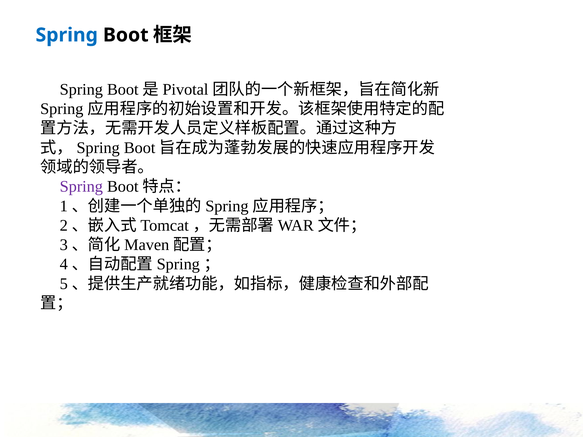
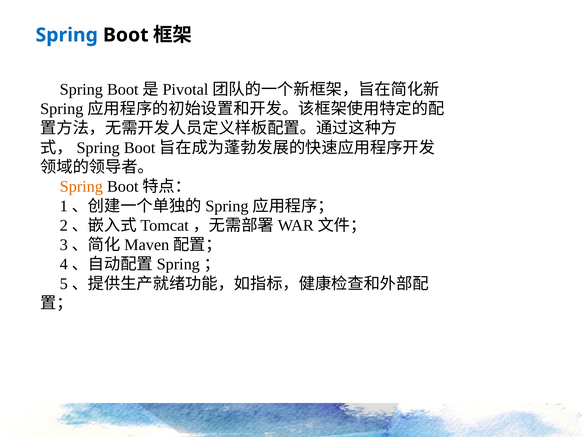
Spring colour: purple -> orange (81, 187)
